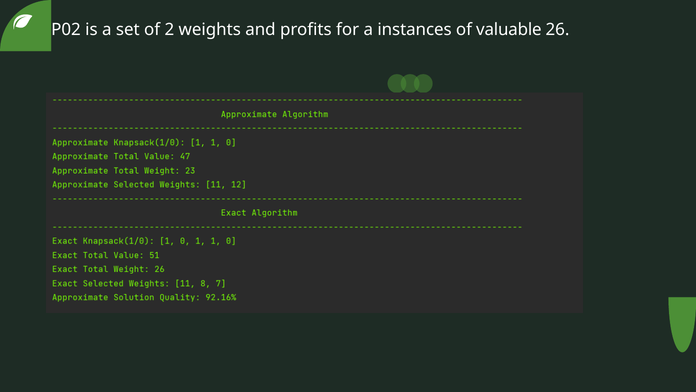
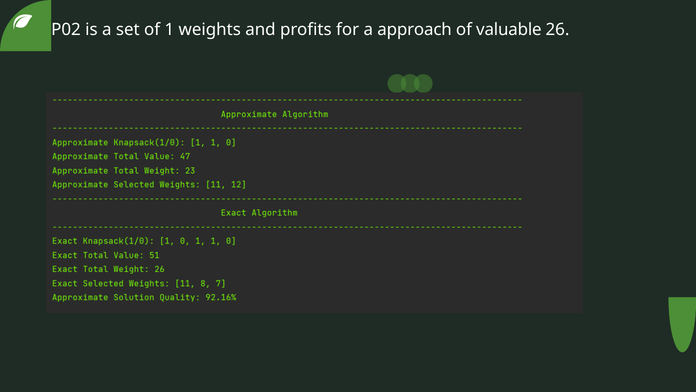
2: 2 -> 1 (169, 30)
instances: instances -> approach (415, 30)
